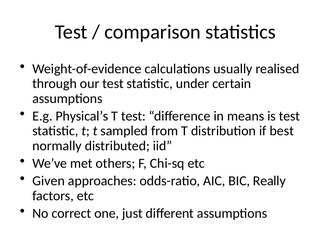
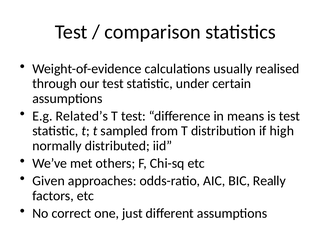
Physical’s: Physical’s -> Related’s (82, 116)
best: best -> high (282, 131)
